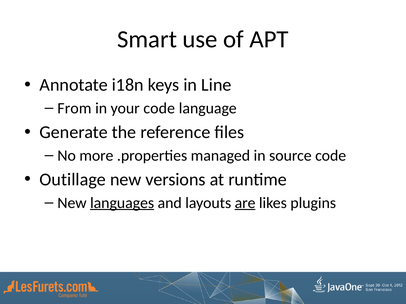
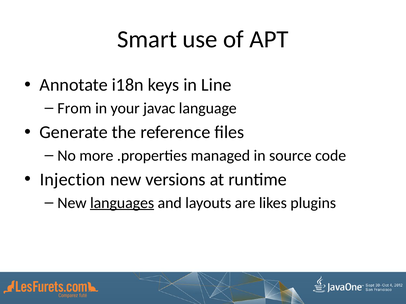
your code: code -> javac (159, 108)
Outillage: Outillage -> Injection (73, 180)
are underline: present -> none (245, 203)
